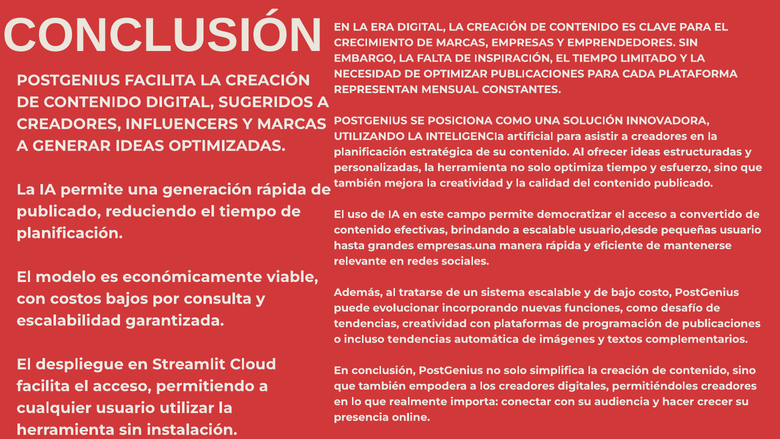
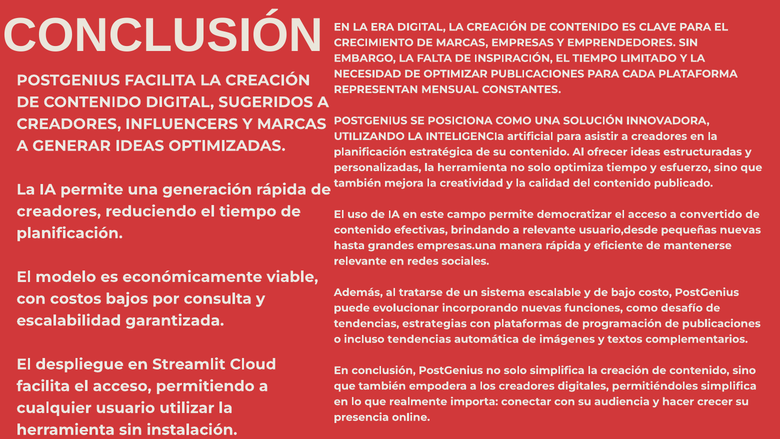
publicado: publicado -> creadores (59, 211)
a escalable: escalable -> relevante (549, 230)
pequeñas usuario: usuario -> nuevas (740, 230)
tendencias creatividad: creatividad -> estrategias (434, 323)
permitiéndoles creadores: creadores -> simplifica (729, 386)
